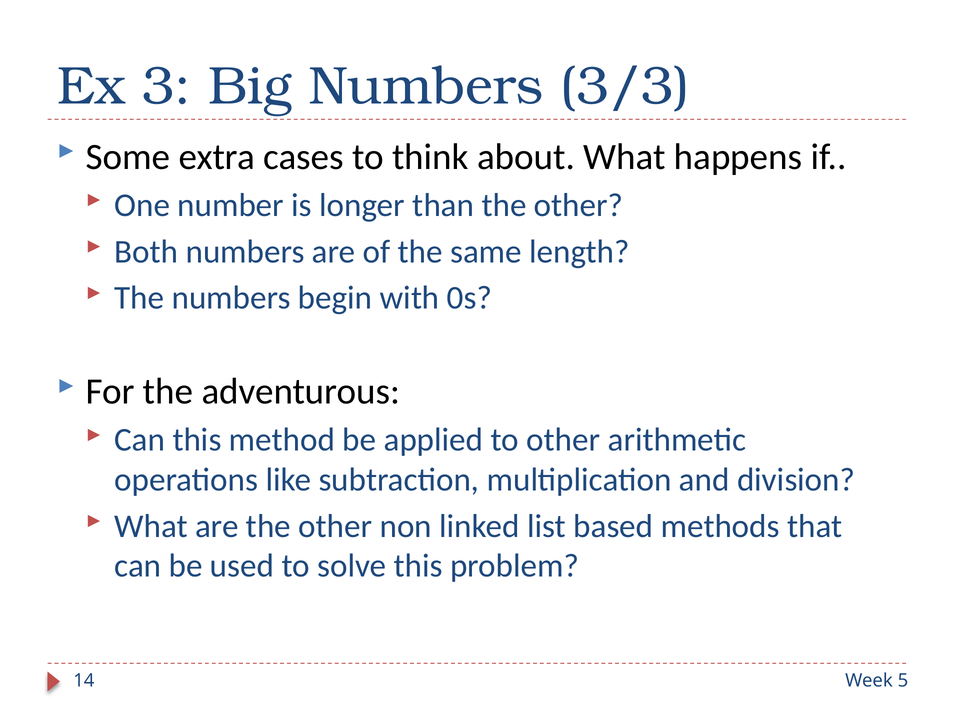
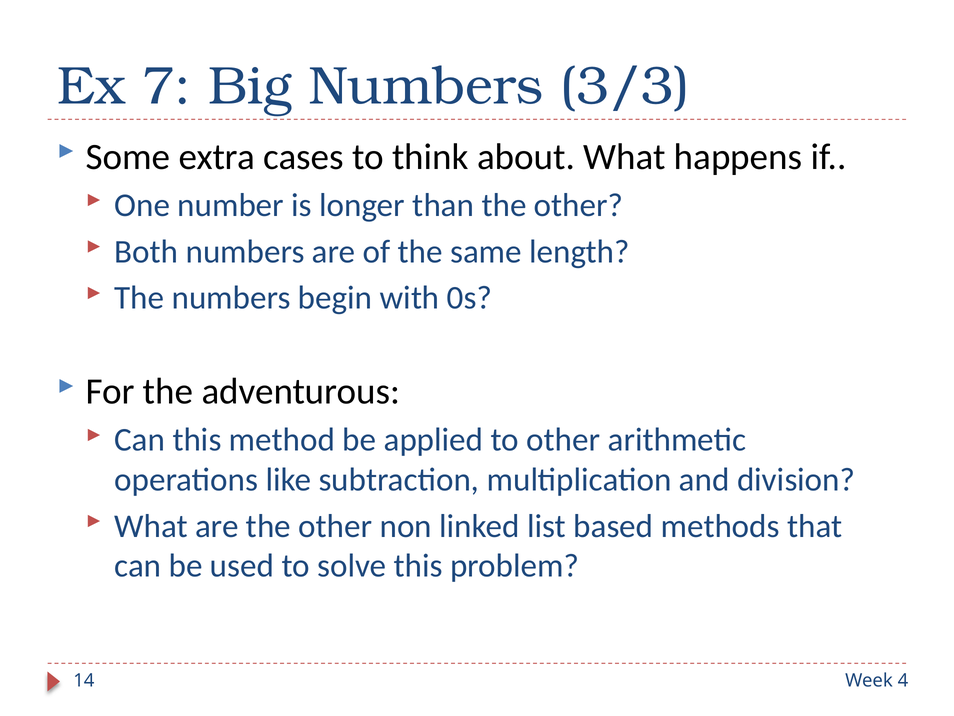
3: 3 -> 7 (167, 86)
5: 5 -> 4 (903, 680)
